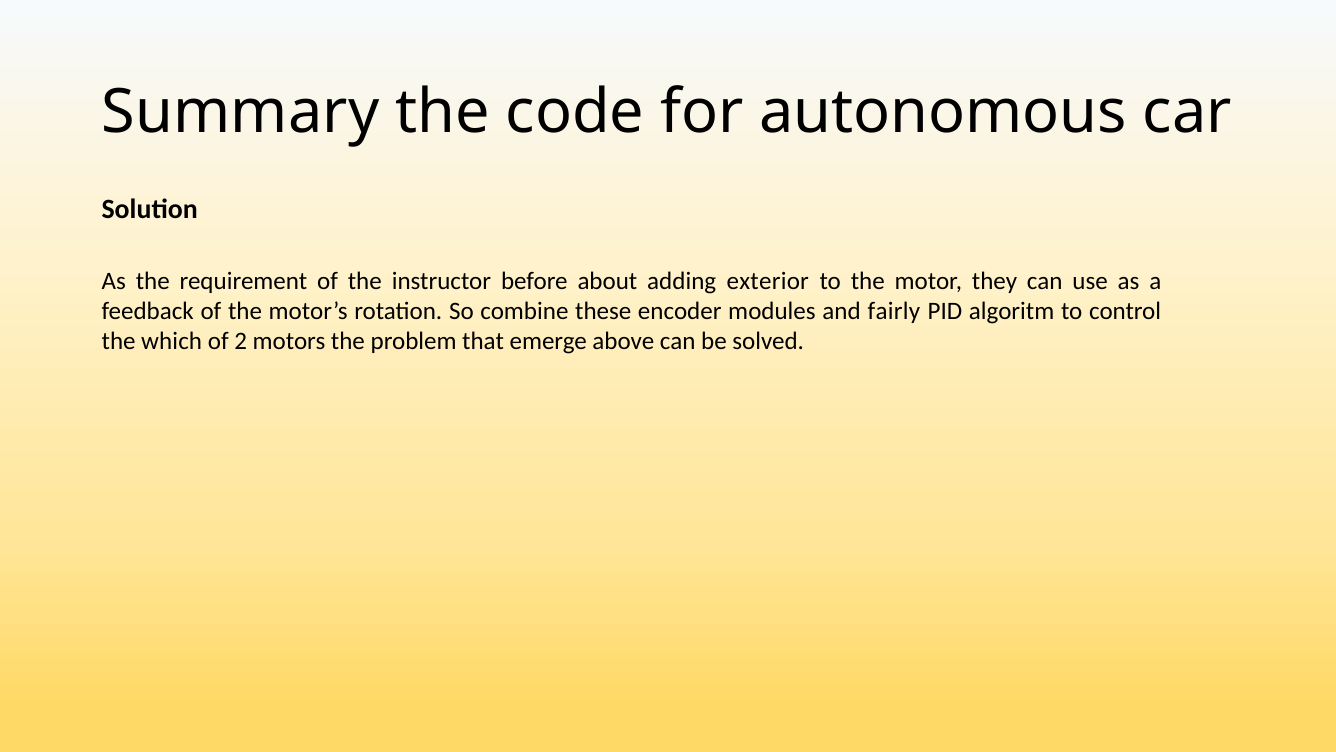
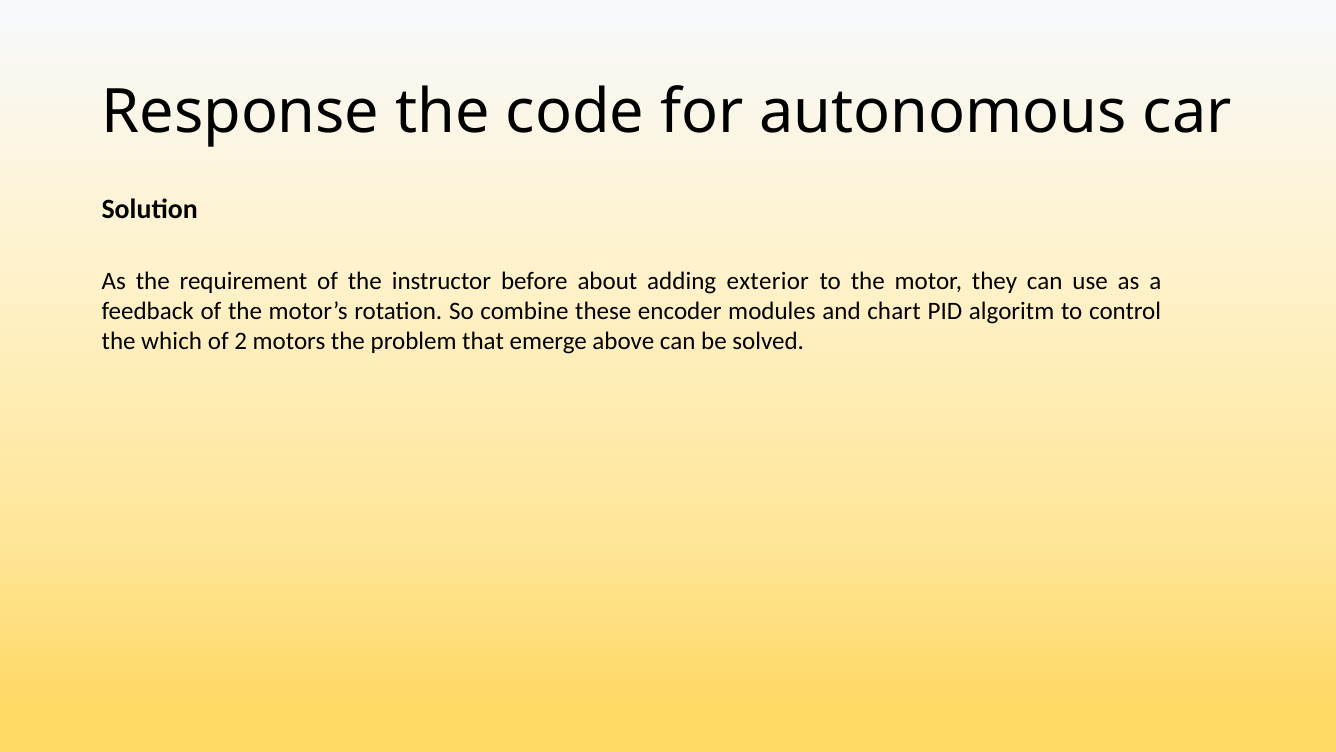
Summary: Summary -> Response (241, 112)
fairly: fairly -> chart (894, 311)
